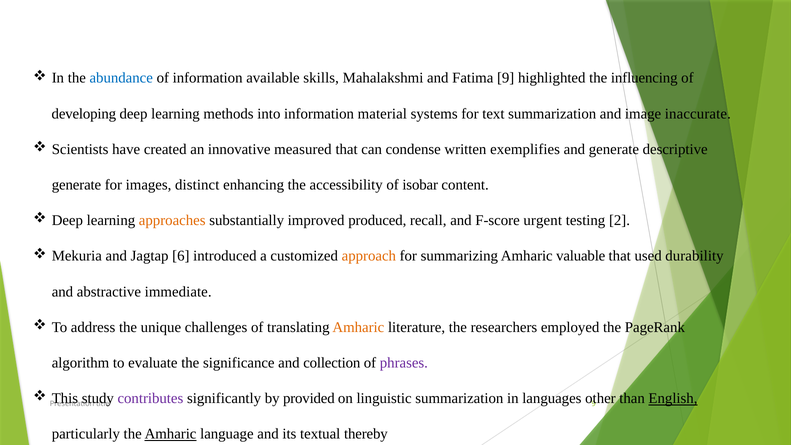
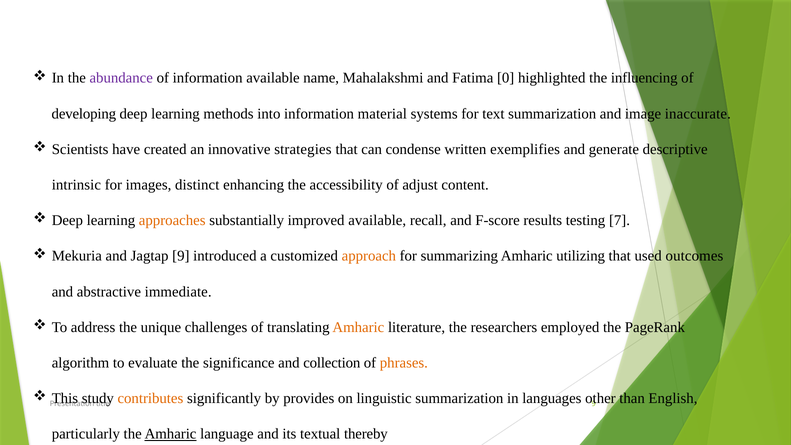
abundance colour: blue -> purple (121, 78)
skills: skills -> name (321, 78)
Fatima 9: 9 -> 0 (506, 78)
measured: measured -> strategies (303, 149)
generate: generate -> intrinsic (76, 185)
isobar: isobar -> adjust (420, 185)
improved produced: produced -> available (377, 220)
urgent: urgent -> results (543, 220)
2: 2 -> 7 (620, 220)
Jagtap 6: 6 -> 9 (181, 256)
valuable: valuable -> utilizing (581, 256)
durability: durability -> outcomes (694, 256)
phrases colour: purple -> orange (404, 363)
contributes colour: purple -> orange (150, 398)
provided: provided -> provides (309, 398)
English underline: present -> none (673, 398)
